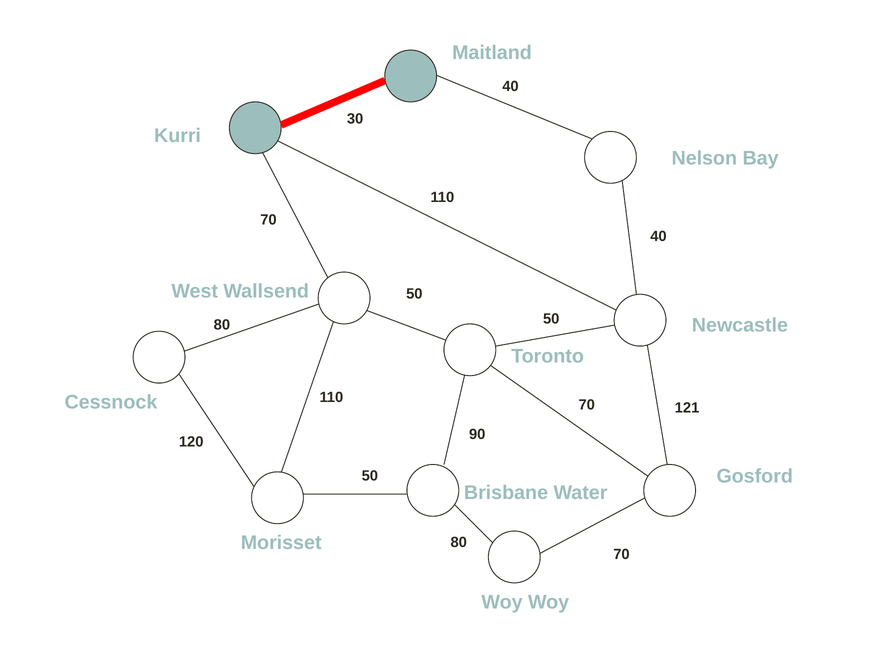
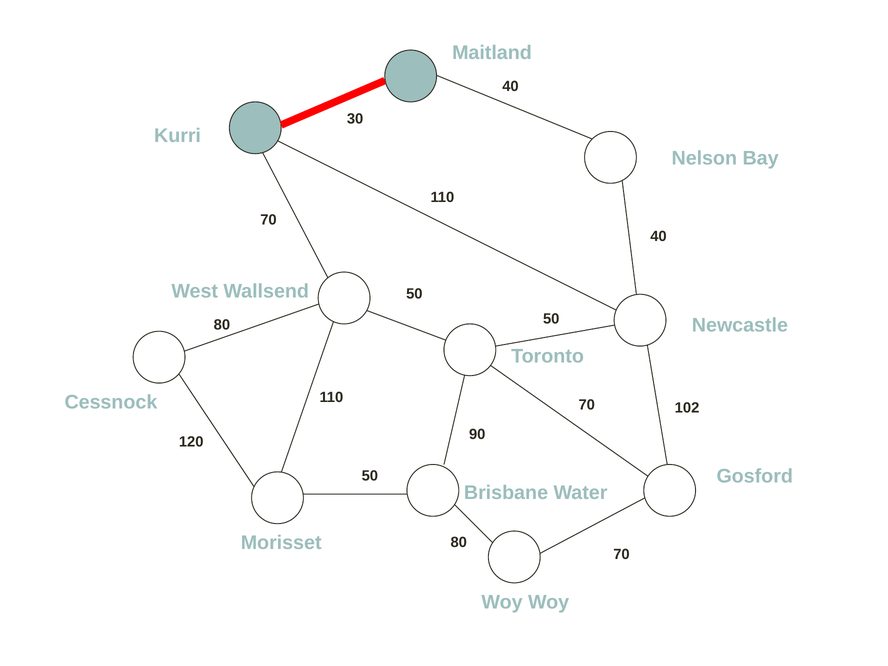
121: 121 -> 102 (687, 408)
